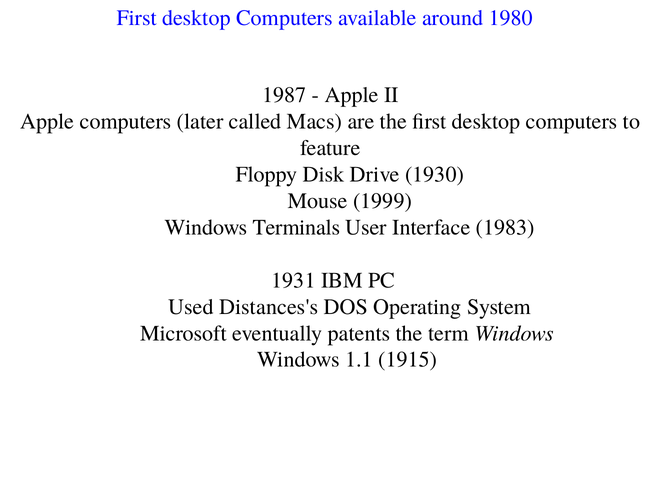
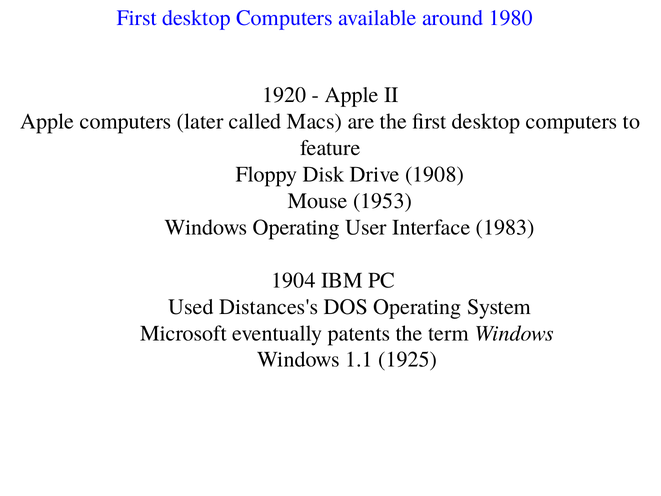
1987: 1987 -> 1920 (284, 95)
1930: 1930 -> 1908 (434, 174)
1999: 1999 -> 1953 (382, 201)
Windows Terminals: Terminals -> Operating (296, 227)
1931: 1931 -> 1904 (293, 280)
1915: 1915 -> 1925 (408, 360)
